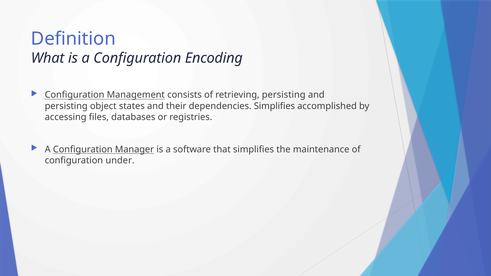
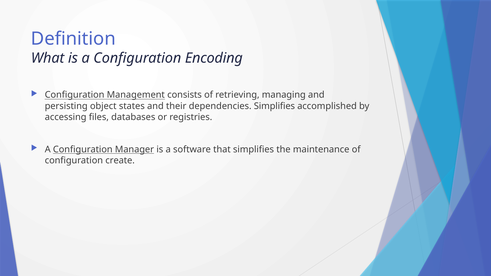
retrieving persisting: persisting -> managing (284, 95)
under: under -> create (120, 160)
